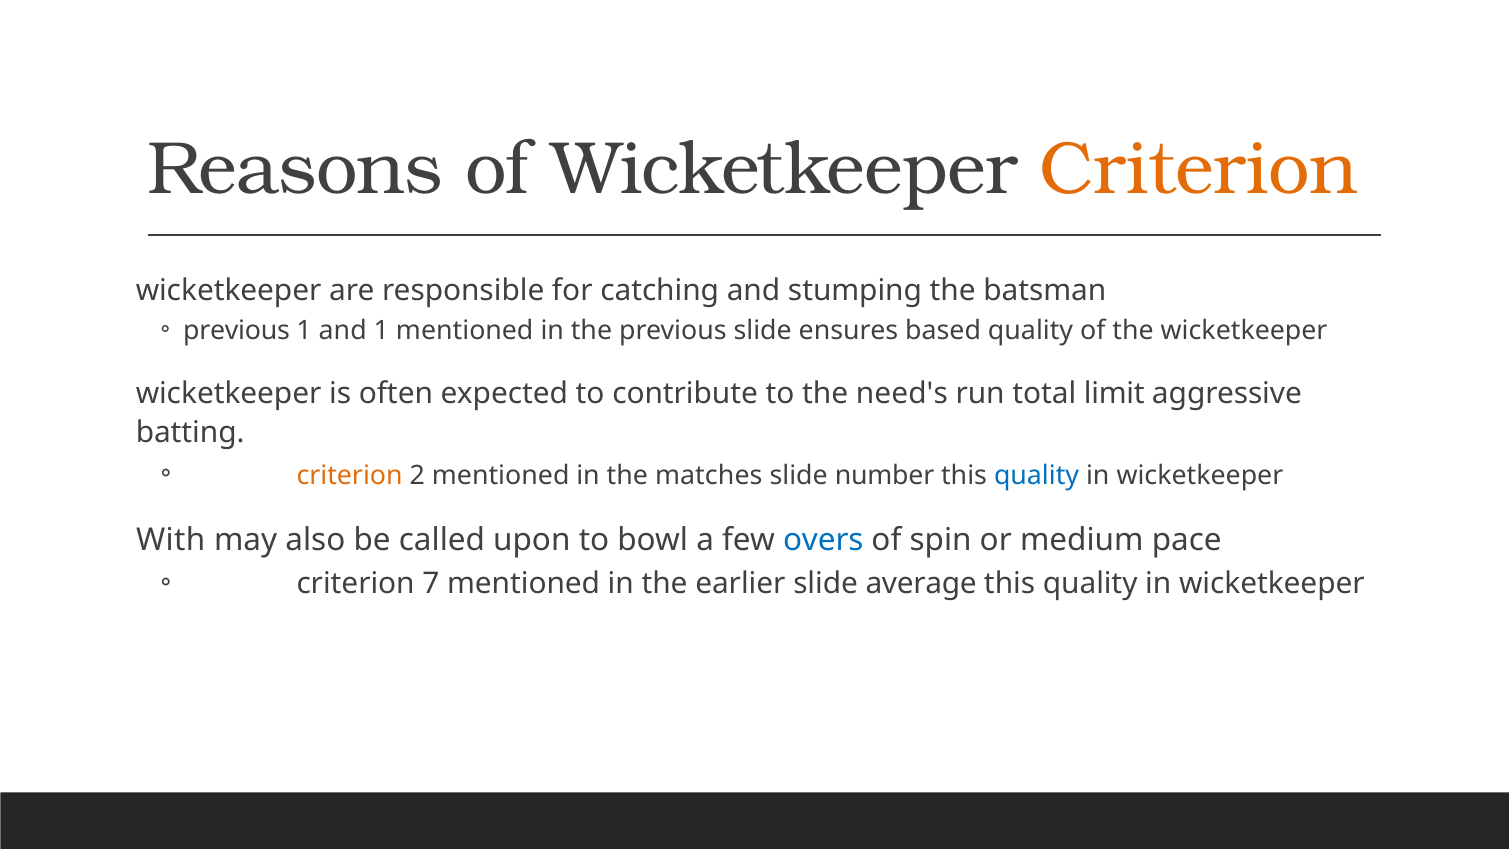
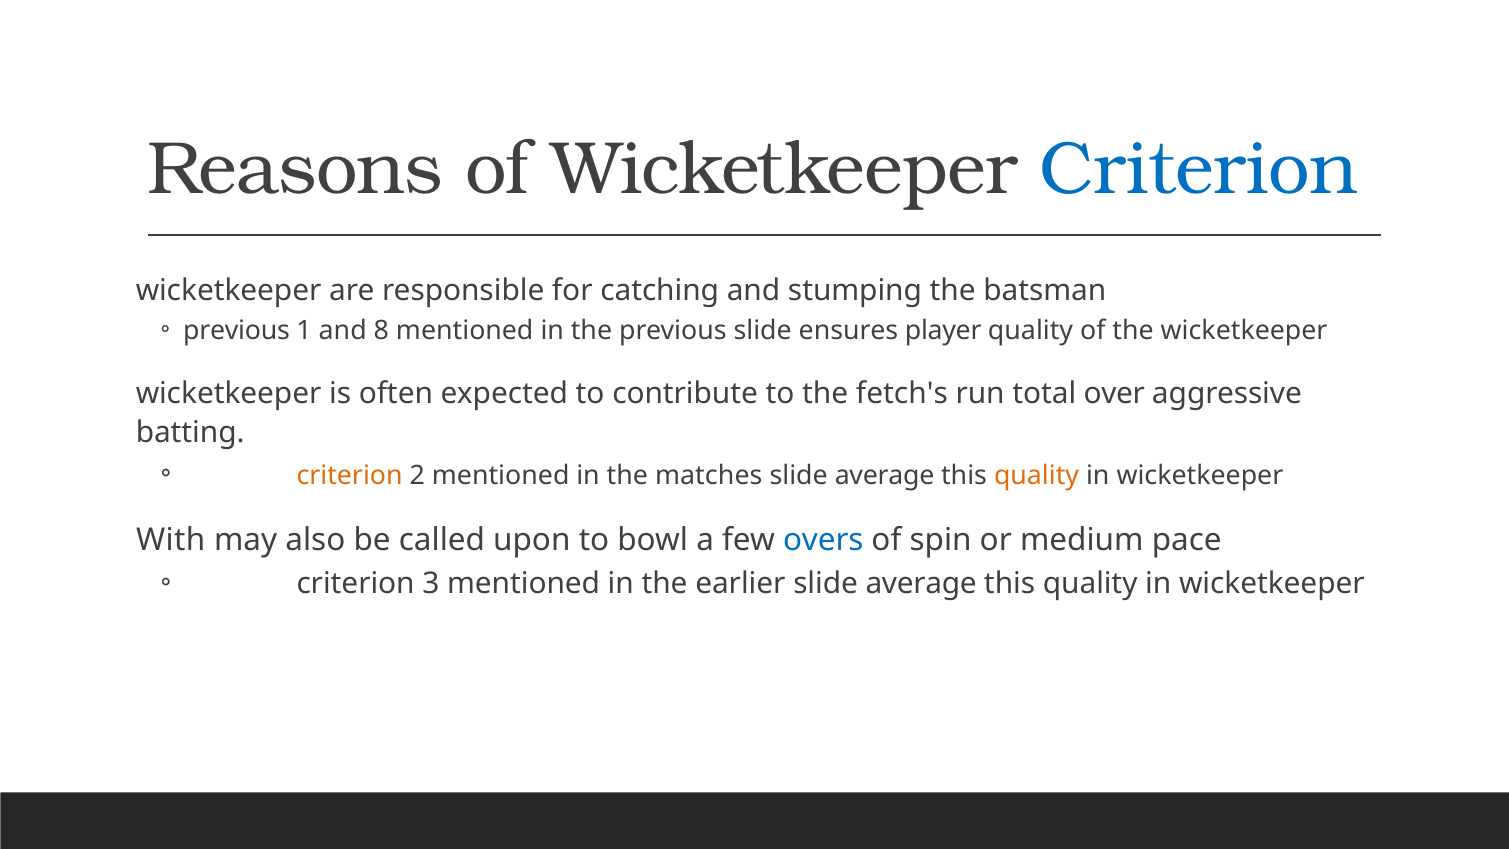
Criterion colour: orange -> blue (1199, 169)
and 1: 1 -> 8 (381, 330)
based: based -> player (943, 330)
need's: need's -> fetch's (902, 393)
limit: limit -> over (1114, 393)
number: number -> average (885, 476)
quality colour: blue -> orange (1037, 476)
7: 7 -> 3 (431, 583)
